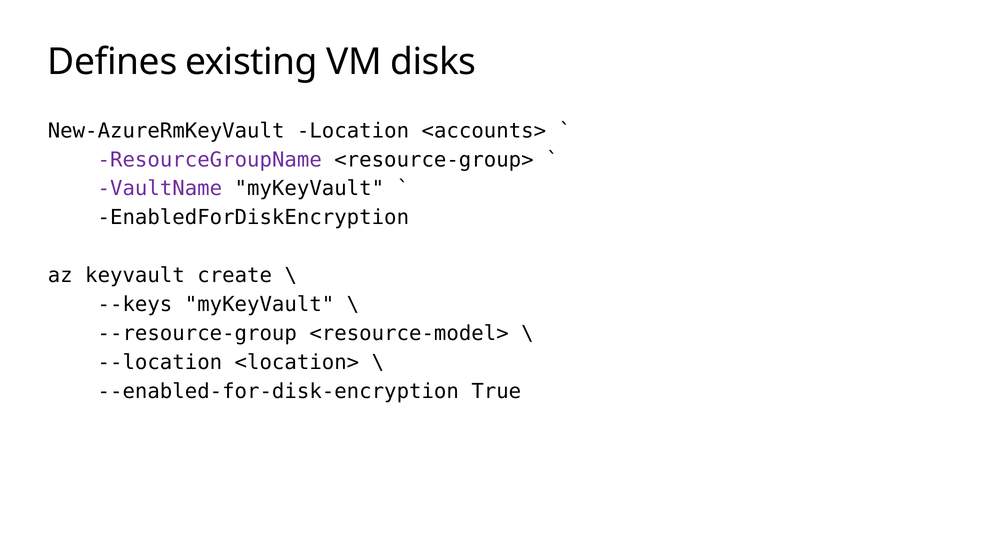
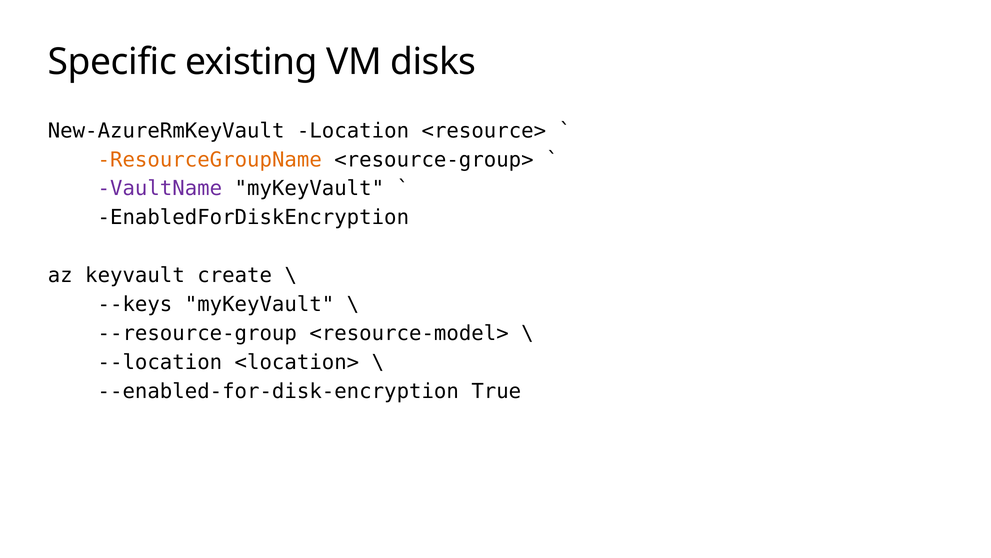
Defines: Defines -> Specific (112, 62)
<accounts>: <accounts> -> <resource> (484, 131)
ResourceGroupName colour: purple -> orange (210, 160)
